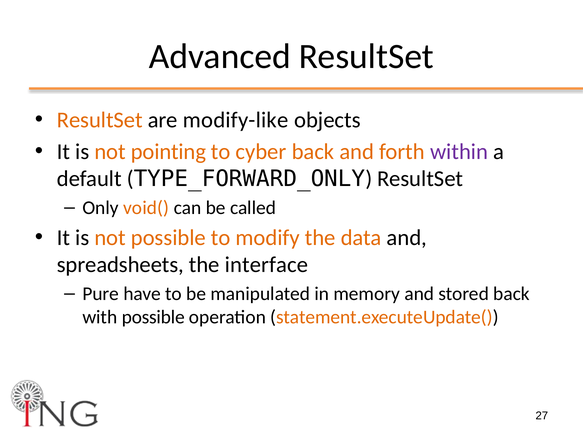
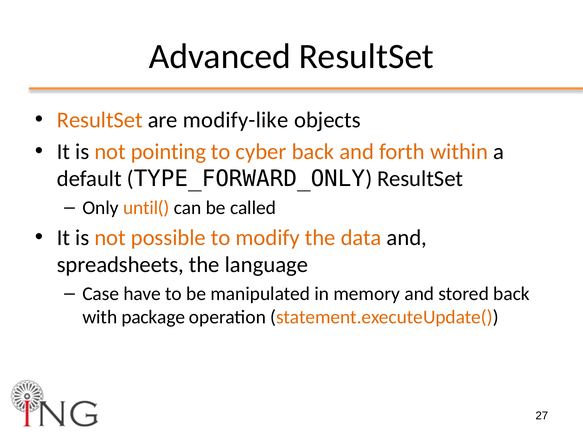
within colour: purple -> orange (459, 152)
void(: void( -> until( (146, 208)
interface: interface -> language (266, 265)
Pure: Pure -> Case (101, 294)
with possible: possible -> package (153, 317)
